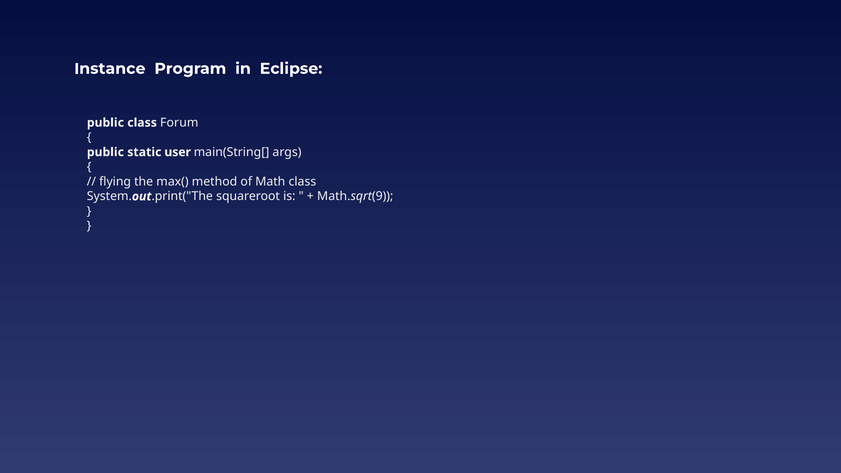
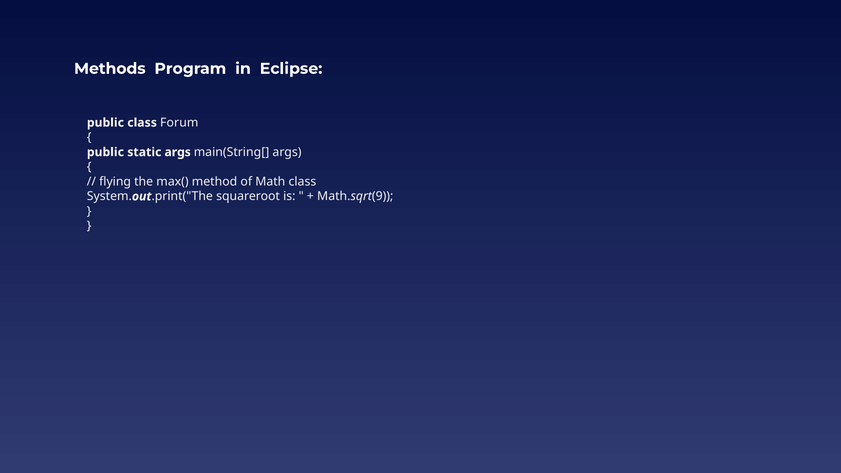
Instance: Instance -> Methods (110, 69)
static user: user -> args (178, 152)
